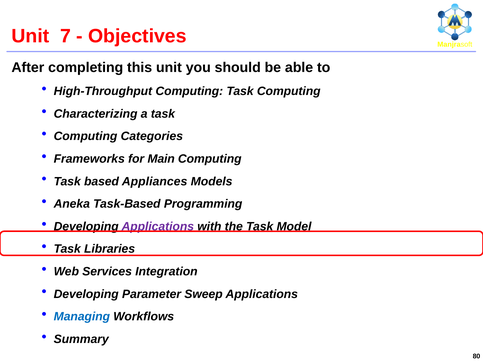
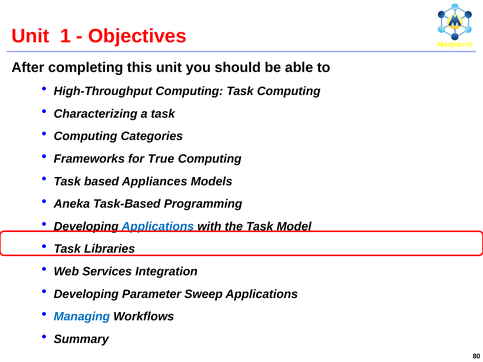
7: 7 -> 1 (65, 36)
Main: Main -> True (161, 159)
Applications colour: purple -> blue (158, 227)
